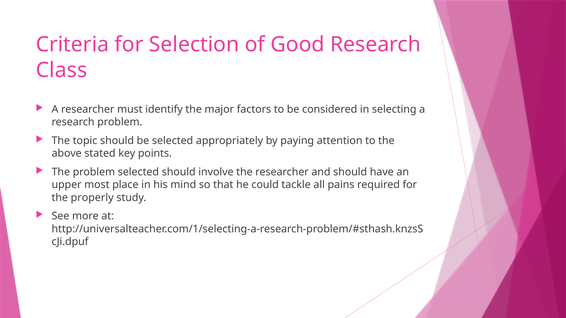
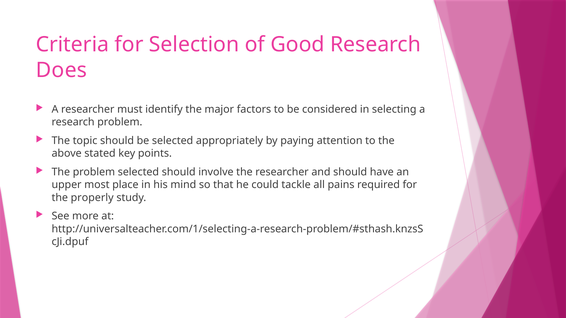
Class: Class -> Does (61, 70)
